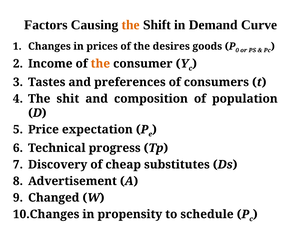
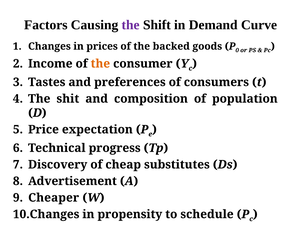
the colour: orange -> purple (131, 25)
desires: desires -> backed (171, 46)
Changed: Changed -> Cheaper (54, 198)
